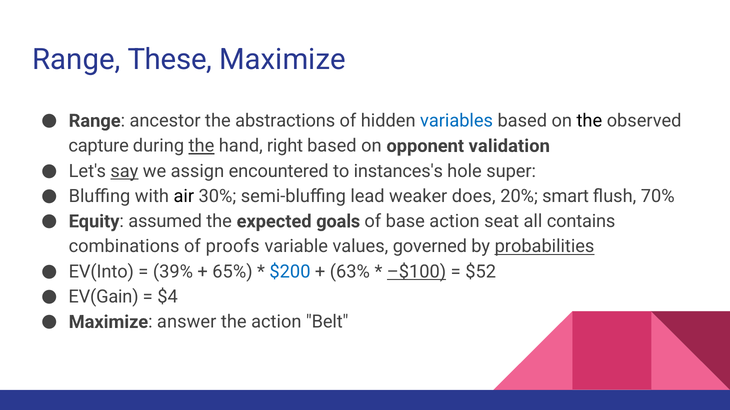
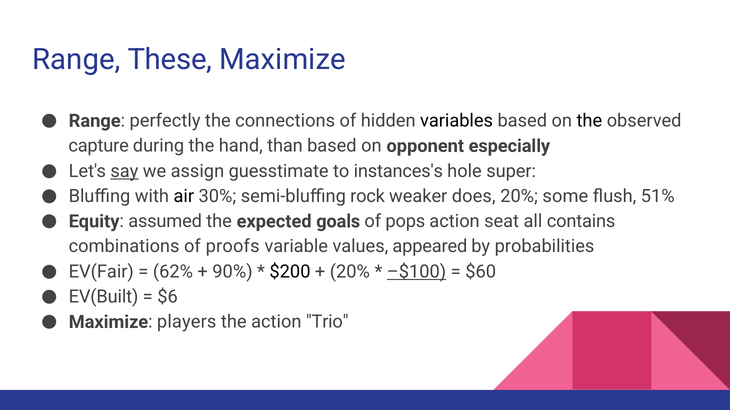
ancestor: ancestor -> perfectly (165, 121)
abstractions: abstractions -> connections (285, 121)
variables colour: blue -> black (457, 121)
the underline: present -> none (201, 146)
right: right -> than (285, 146)
validation: validation -> especially (509, 146)
encountered: encountered -> guesstimate (279, 171)
lead: lead -> rock (368, 197)
smart: smart -> some (565, 197)
70%: 70% -> 51% (658, 197)
base: base -> pops (405, 222)
governed: governed -> appeared (430, 247)
probabilities underline: present -> none (545, 247)
EV(Into: EV(Into -> EV(Fair (101, 272)
39%: 39% -> 62% (173, 272)
65%: 65% -> 90% (232, 272)
$200 colour: blue -> black (290, 272)
63%: 63% -> 20% (350, 272)
$52: $52 -> $60 (481, 272)
EV(Gain: EV(Gain -> EV(Built (104, 297)
$4: $4 -> $6 (168, 297)
answer: answer -> players (187, 322)
Belt: Belt -> Trio (327, 322)
